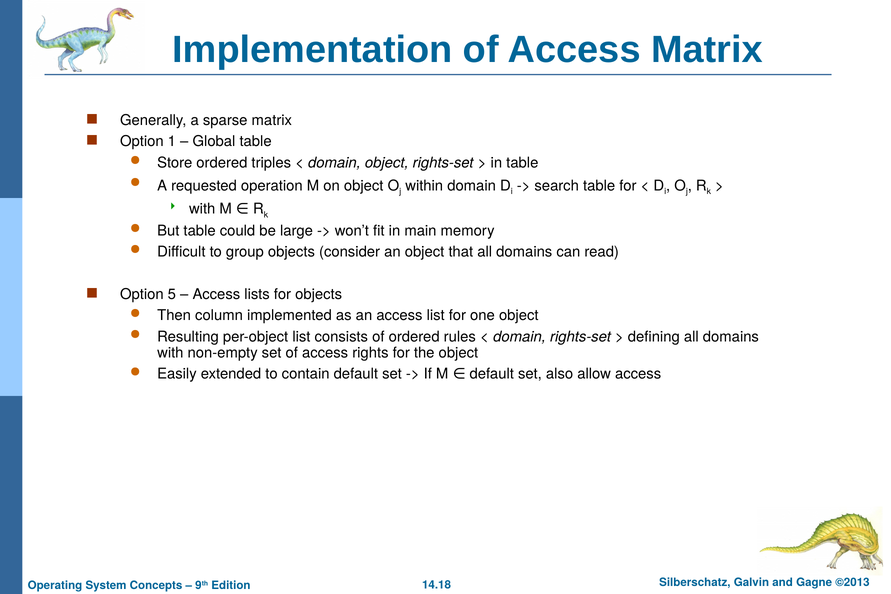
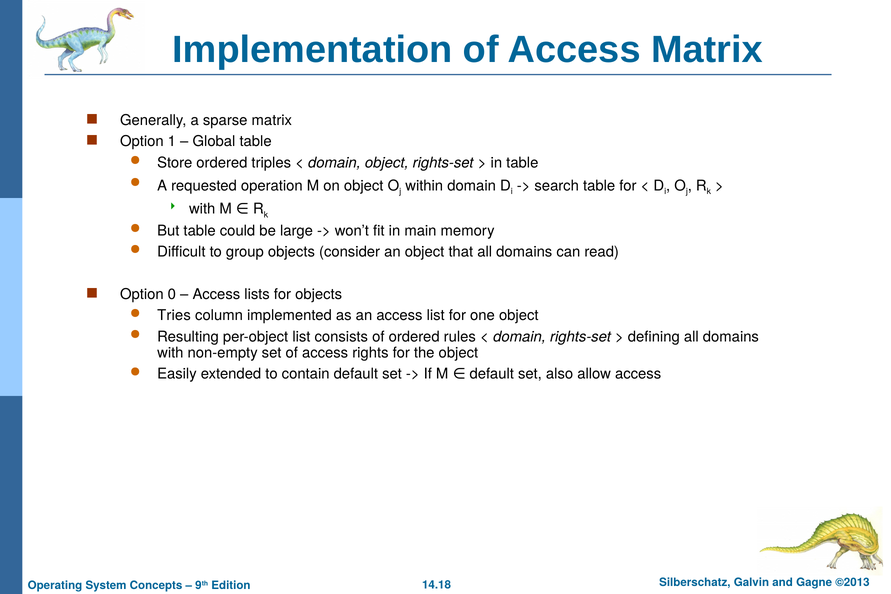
5: 5 -> 0 (172, 294)
Then: Then -> Tries (174, 316)
